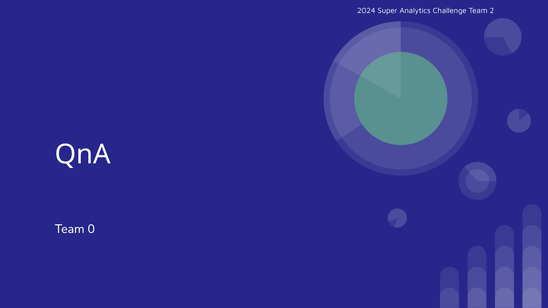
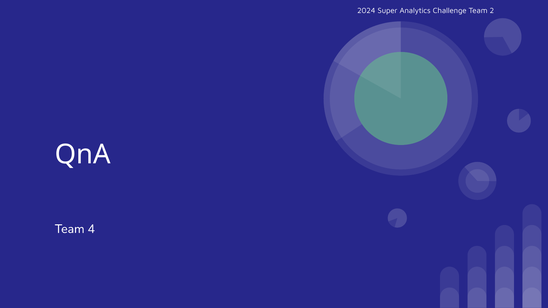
0: 0 -> 4 (91, 229)
